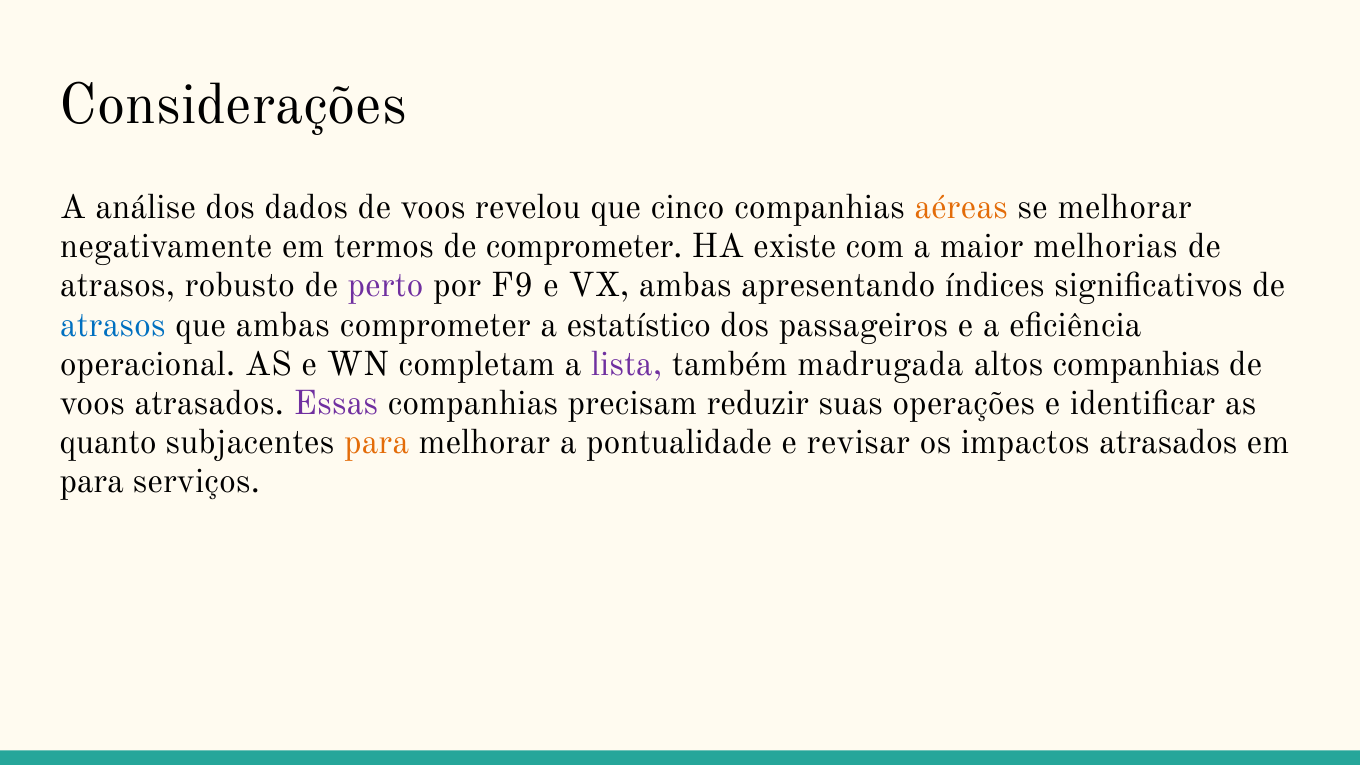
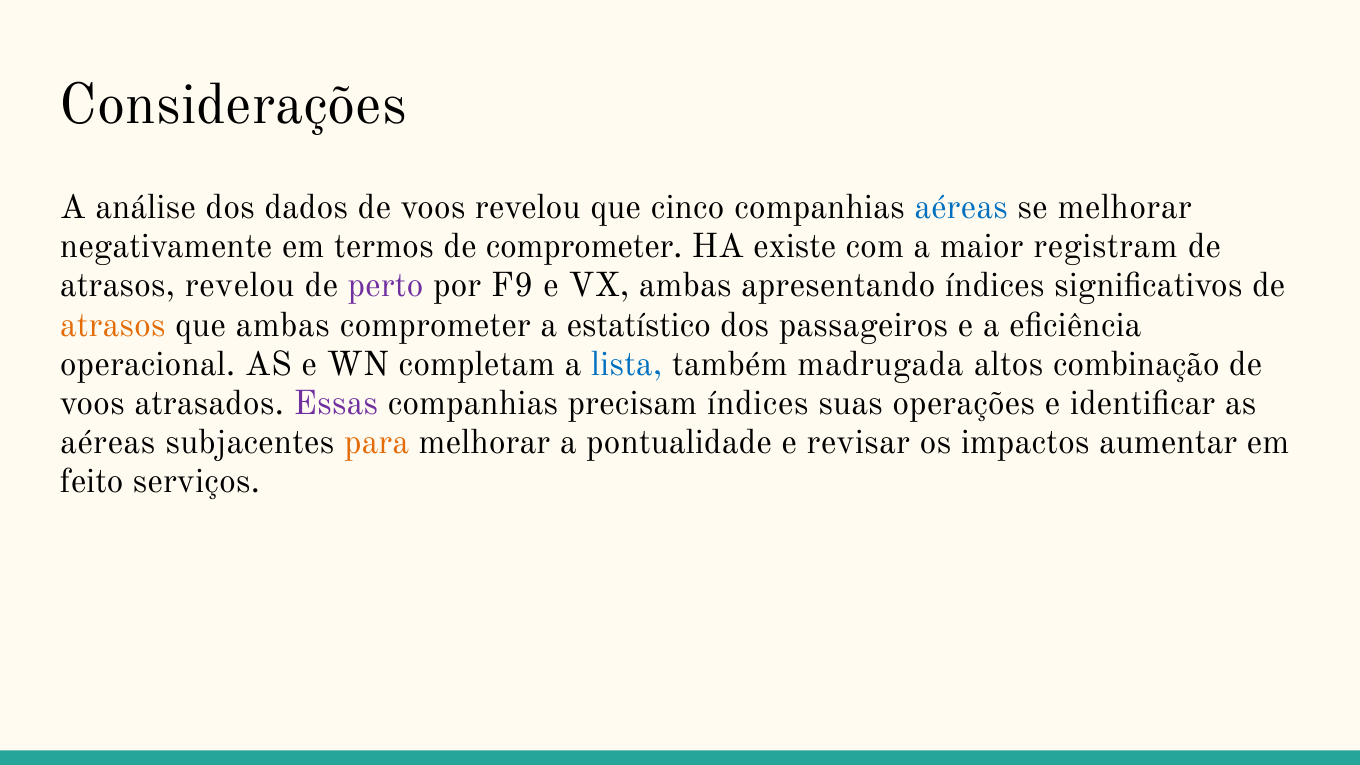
aéreas colour: orange -> blue (961, 208)
melhorias: melhorias -> registram (1105, 247)
atrasos robusto: robusto -> revelou (240, 286)
atrasos colour: blue -> orange (113, 325)
lista colour: purple -> blue (627, 364)
altos companhias: companhias -> combinação (1136, 364)
precisam reduzir: reduzir -> índices (758, 403)
quanto: quanto -> aéreas (108, 442)
impactos atrasados: atrasados -> aumentar (1168, 442)
para: para -> feito (92, 481)
